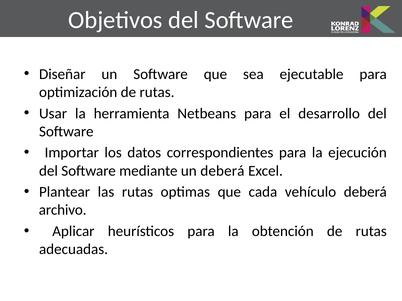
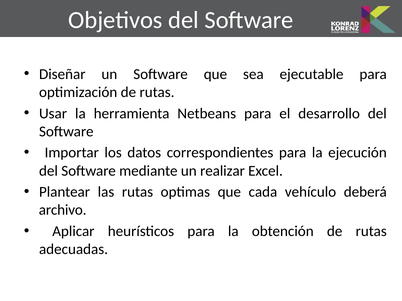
un deberá: deberá -> realizar (223, 171)
